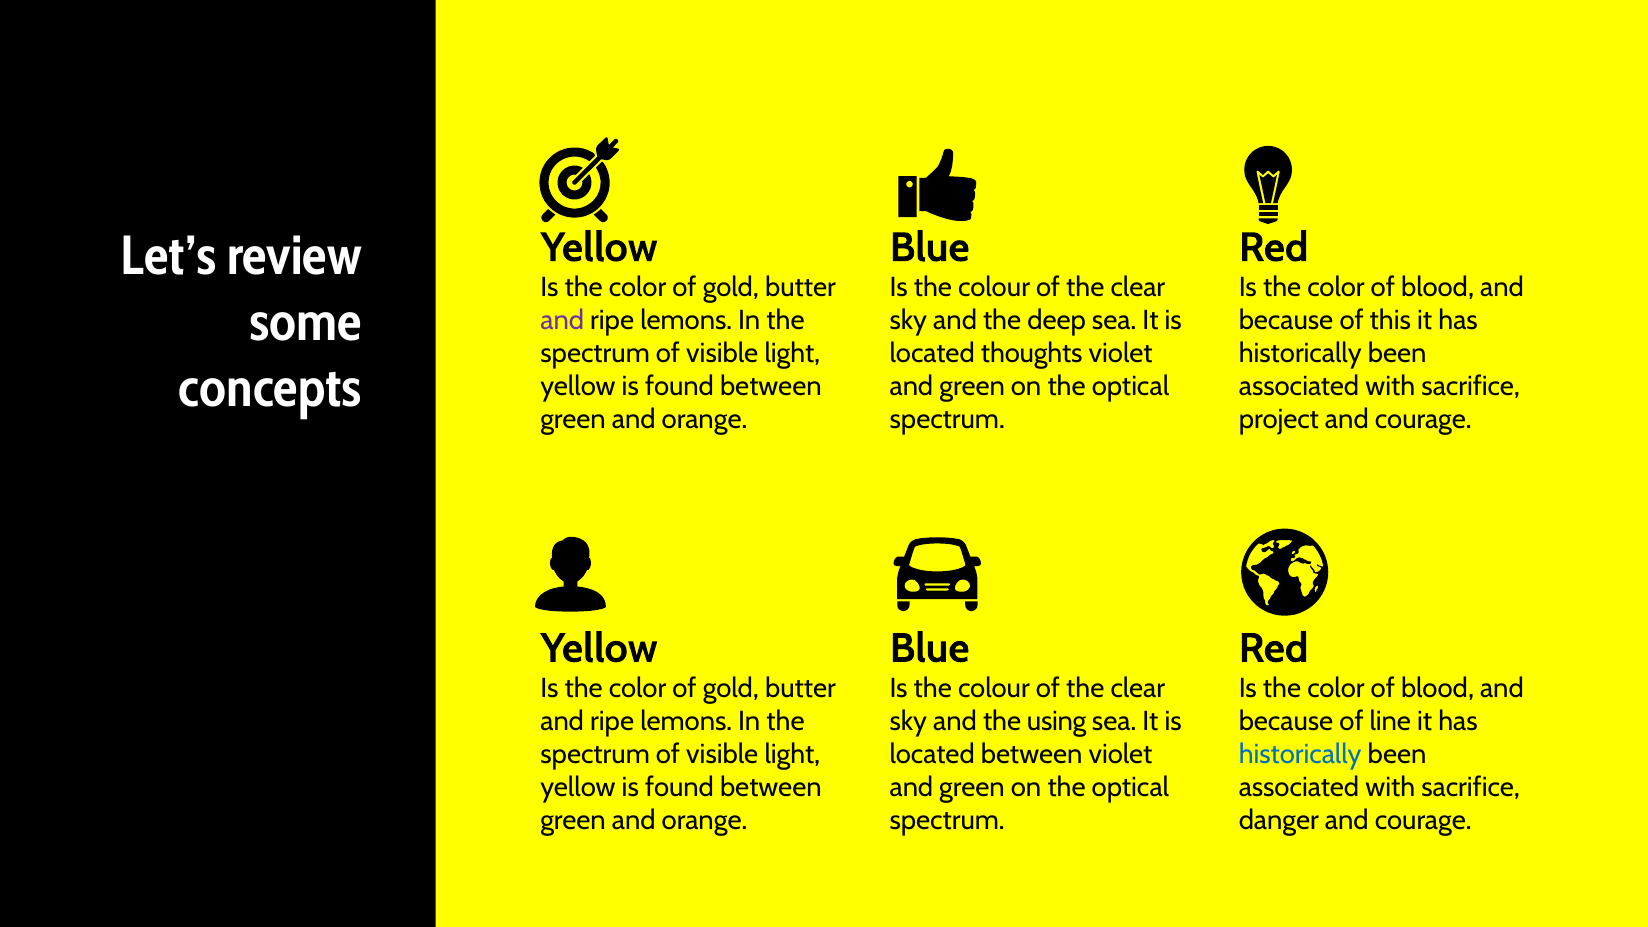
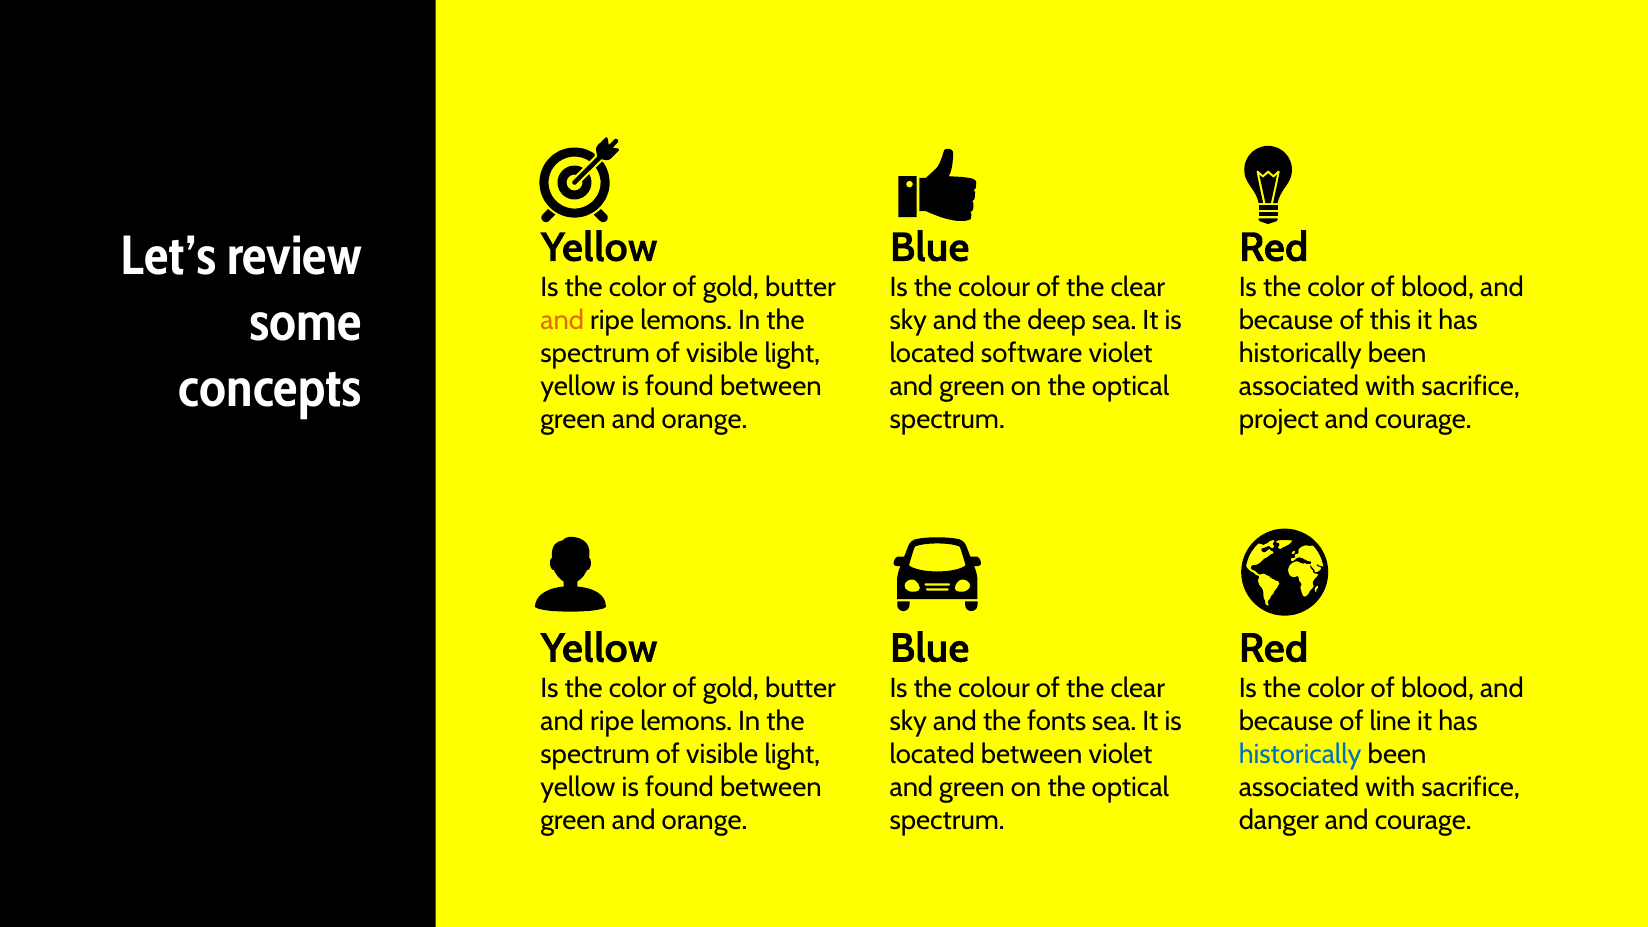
and colour: purple -> orange (562, 321)
thoughts: thoughts -> software (1032, 354)
using: using -> fonts (1057, 722)
